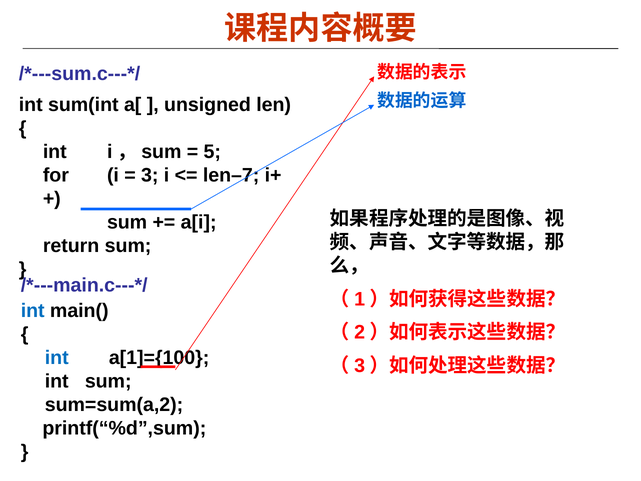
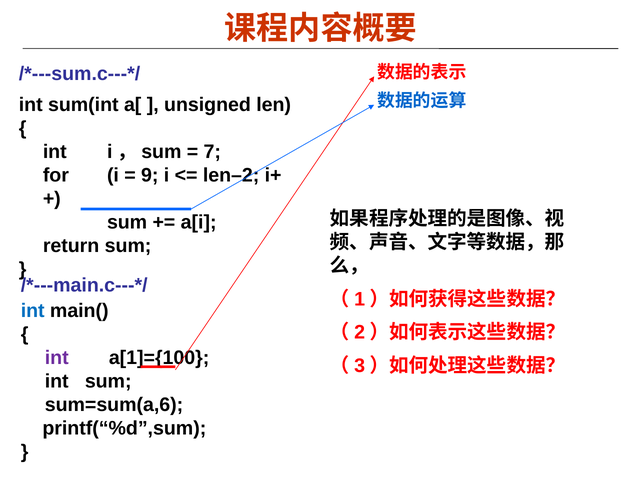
5: 5 -> 7 (212, 152)
3: 3 -> 9 (150, 175)
len–7: len–7 -> len–2 (231, 175)
int colour: blue -> purple (57, 357)
sum=sum(a,2: sum=sum(a,2 -> sum=sum(a,6 (114, 404)
